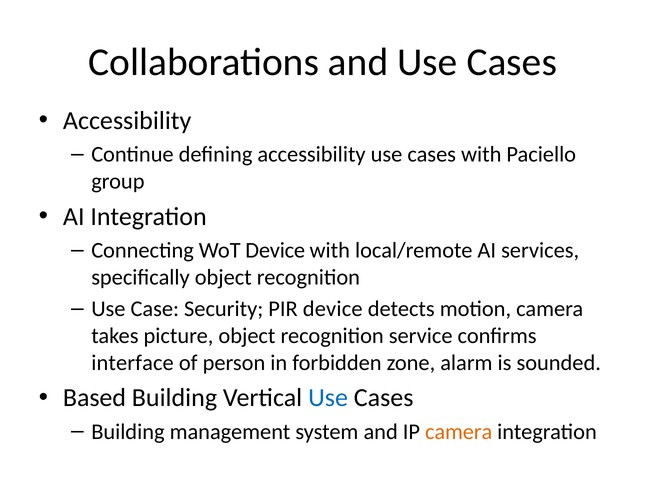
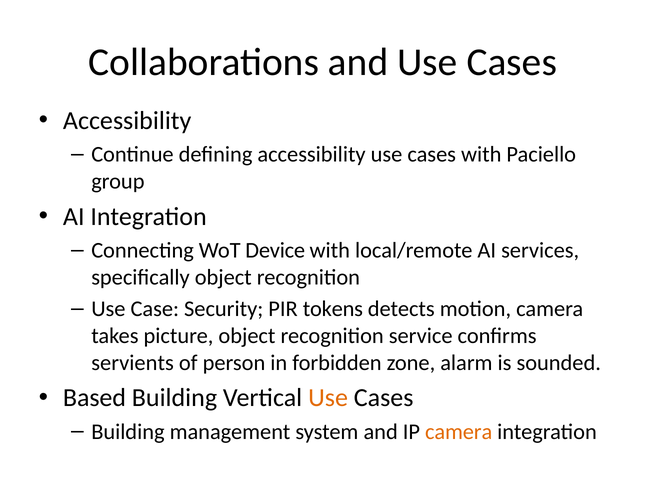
PIR device: device -> tokens (333, 309)
interface: interface -> servients (133, 363)
Use colour: blue -> orange (328, 398)
